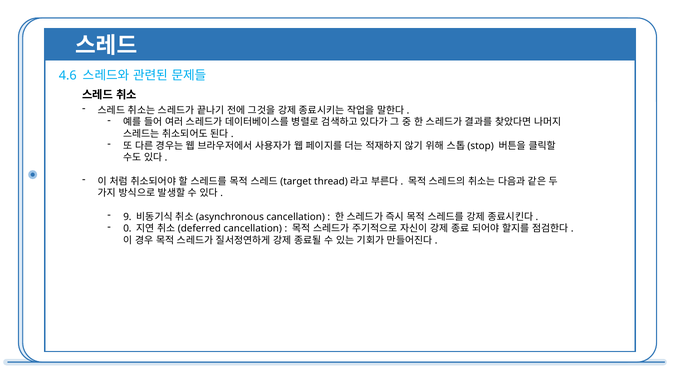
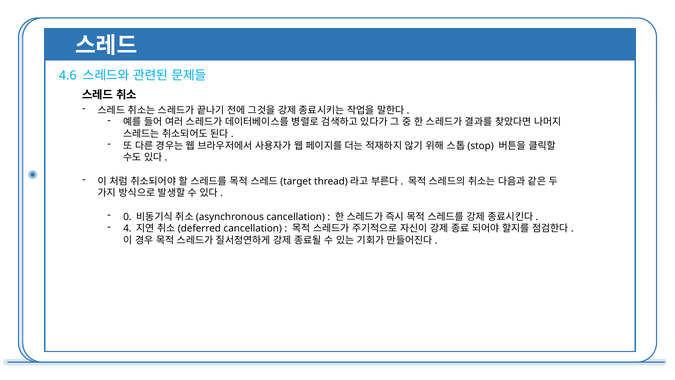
9: 9 -> 0 (127, 217)
0: 0 -> 4 (127, 228)
